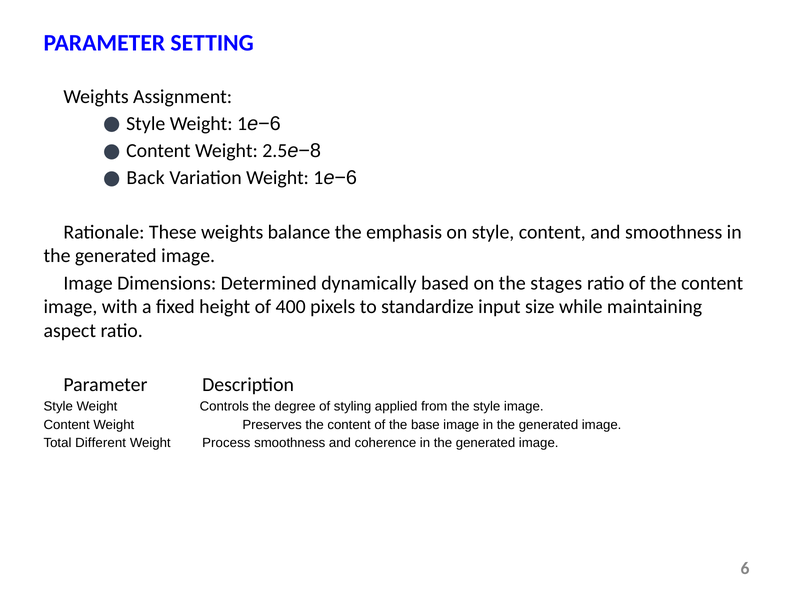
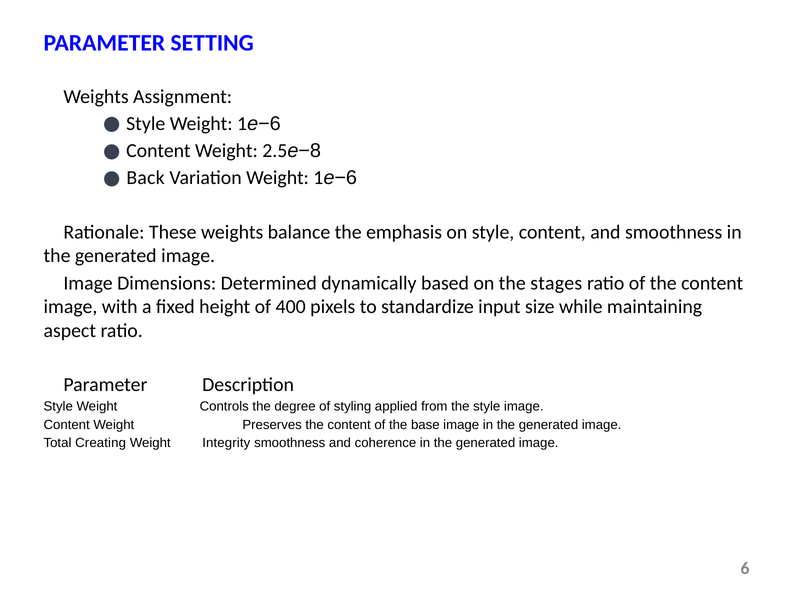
Different: Different -> Creating (101, 443)
Process: Process -> Integrity (226, 443)
